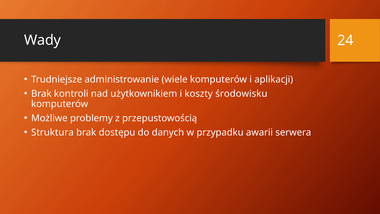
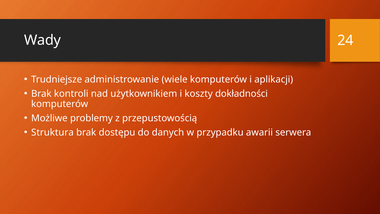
środowisku: środowisku -> dokładności (241, 94)
